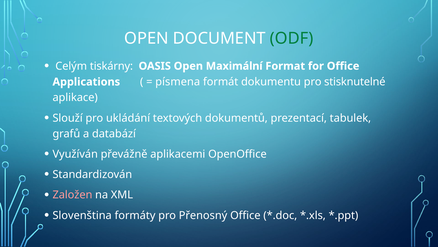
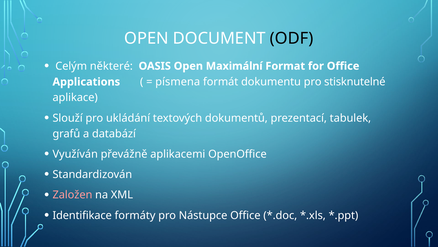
ODF colour: green -> black (292, 38)
tiskárny: tiskárny -> některé (111, 66)
Slovenština: Slovenština -> Identifikace (82, 215)
Přenosný: Přenosný -> Nástupce (203, 215)
